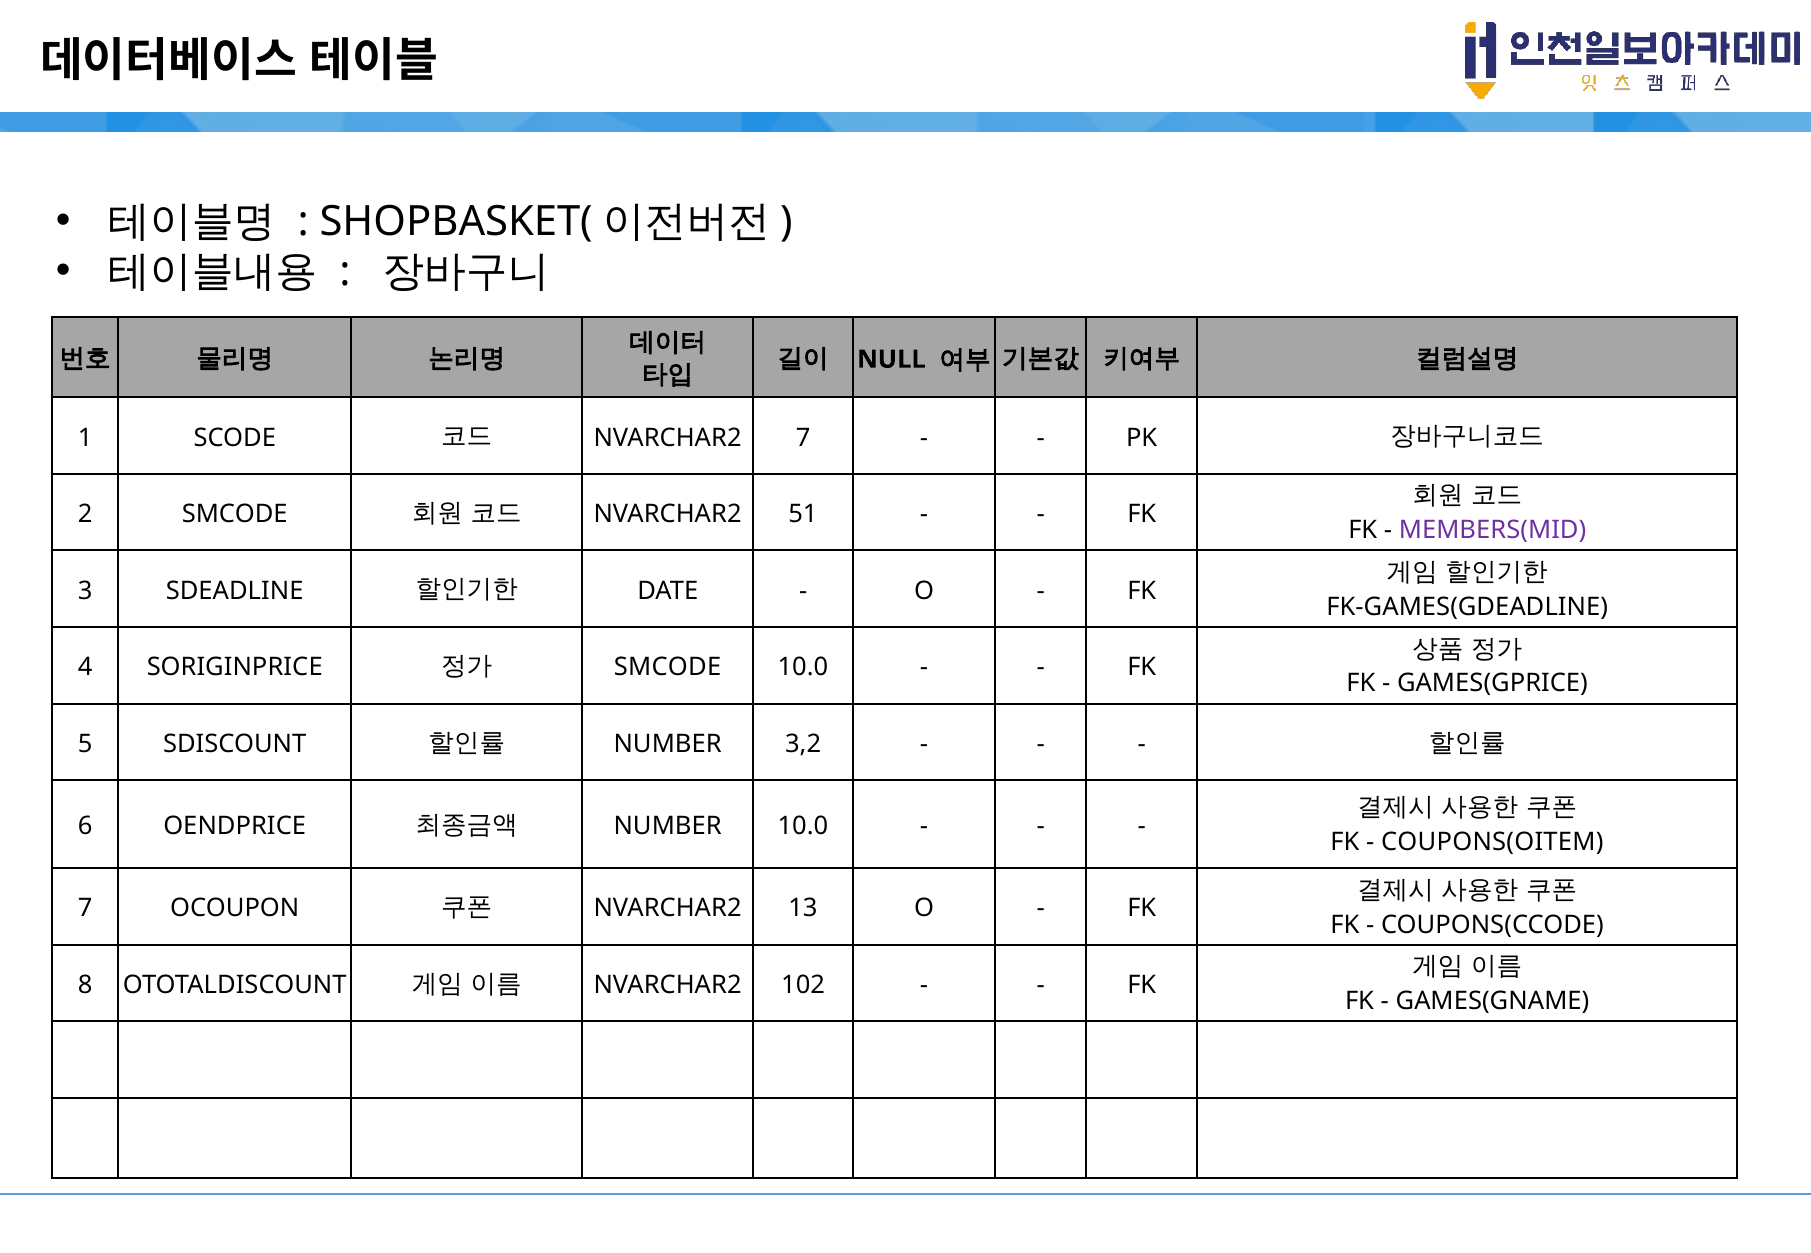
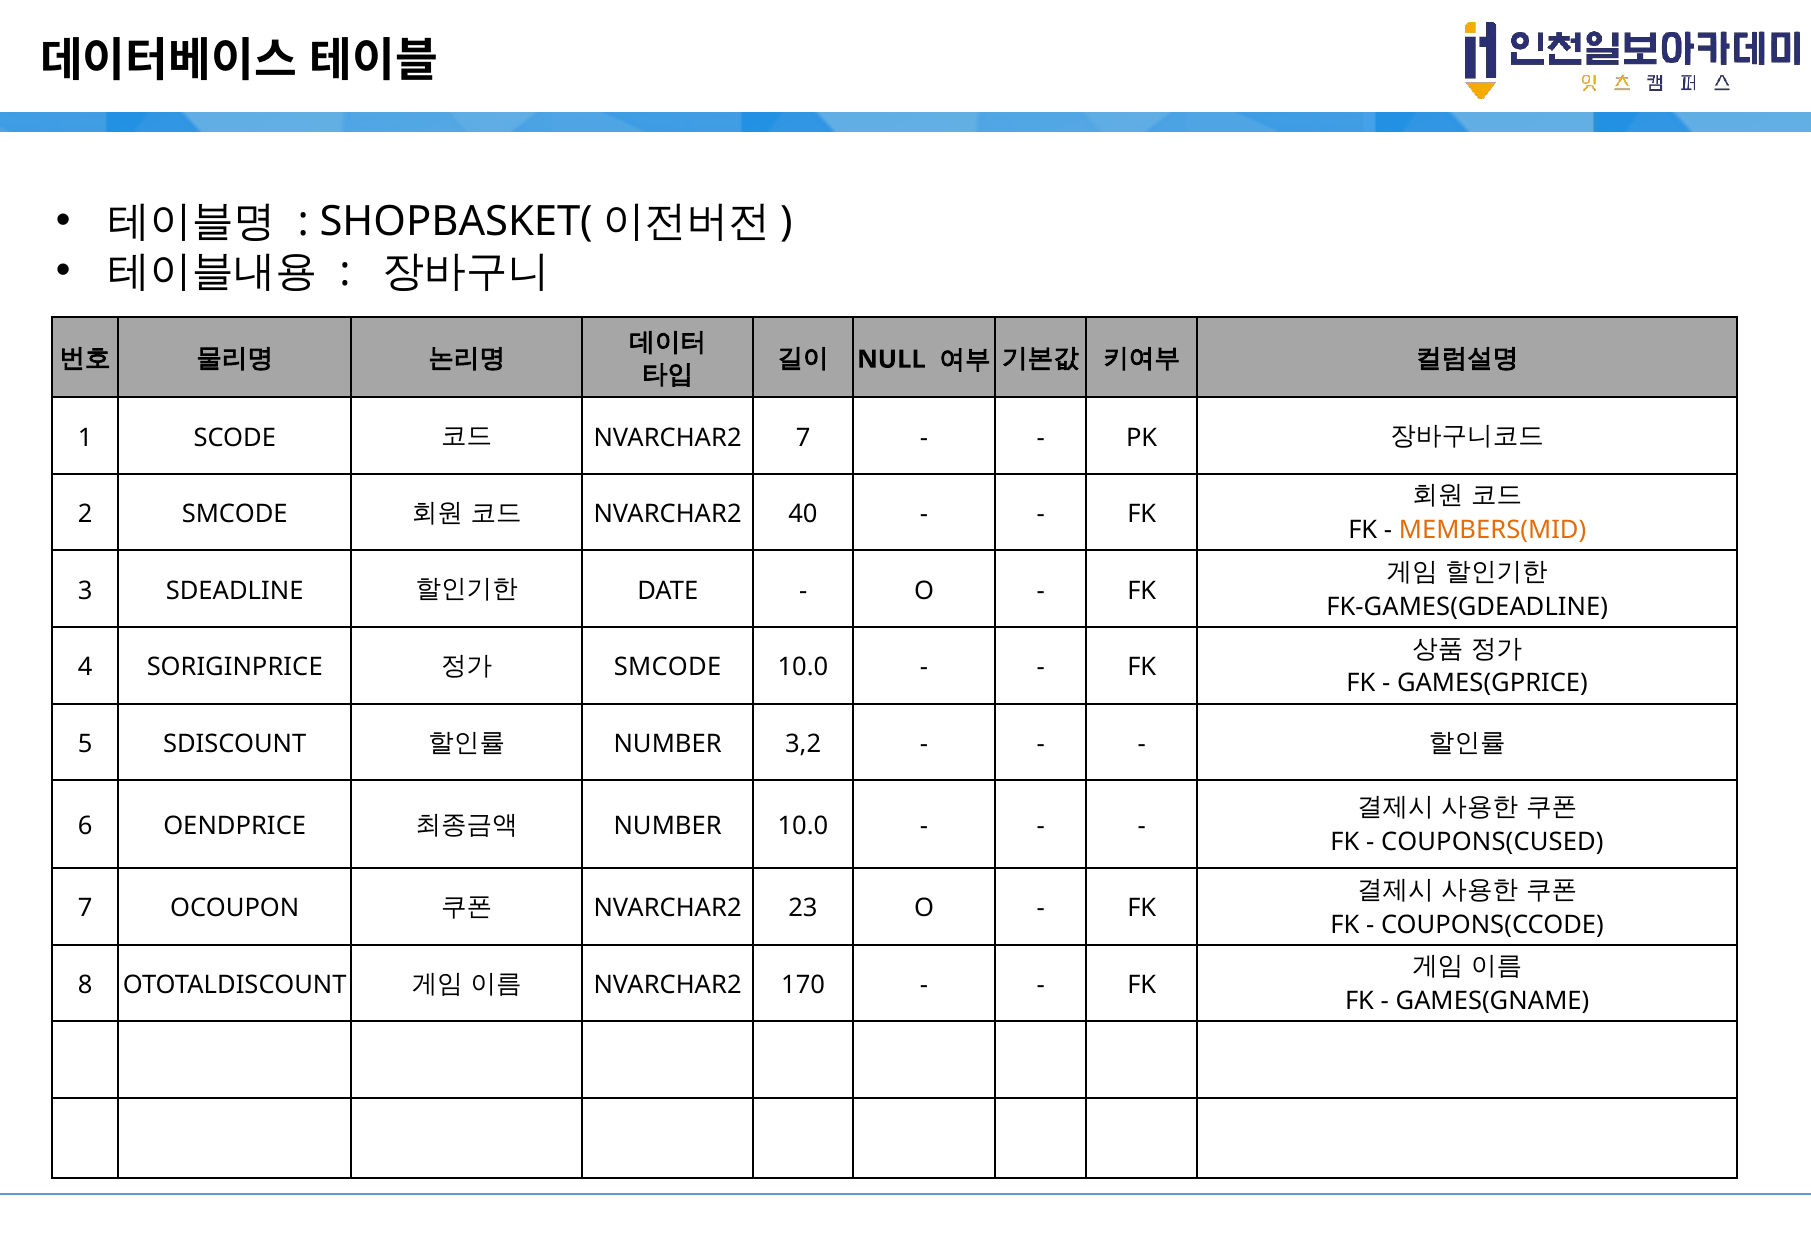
51: 51 -> 40 (803, 514)
MEMBERS(MID colour: purple -> orange (1493, 531)
COUPONS(OITEM: COUPONS(OITEM -> COUPONS(CUSED (1492, 843)
13: 13 -> 23 (803, 909)
102: 102 -> 170 (803, 986)
